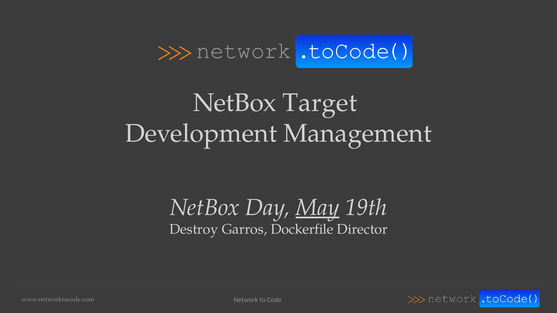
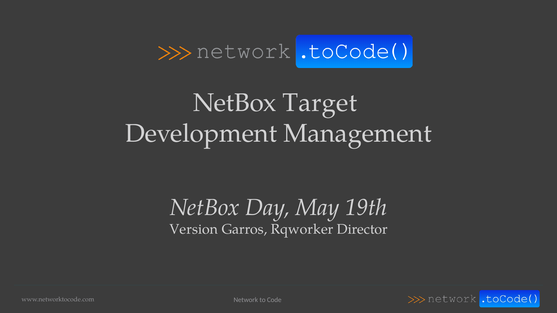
May underline: present -> none (317, 208)
Destroy: Destroy -> Version (194, 229)
Dockerfile: Dockerfile -> Rqworker (302, 229)
